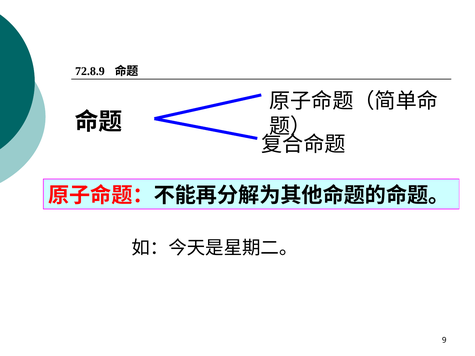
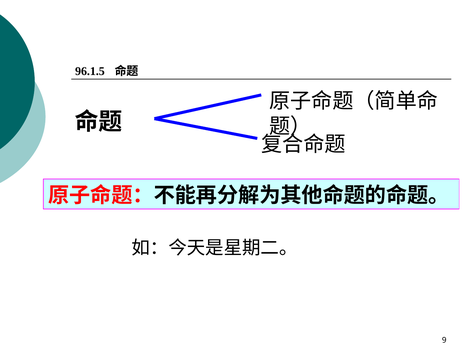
72.8.9: 72.8.9 -> 96.1.5 (90, 71)
